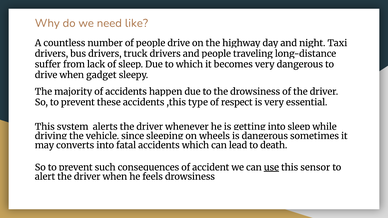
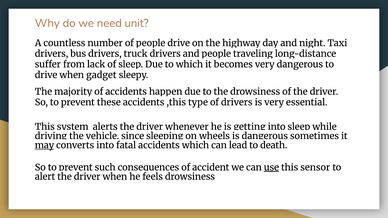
like: like -> unit (137, 23)
of respect: respect -> drivers (237, 102)
may underline: none -> present (44, 145)
